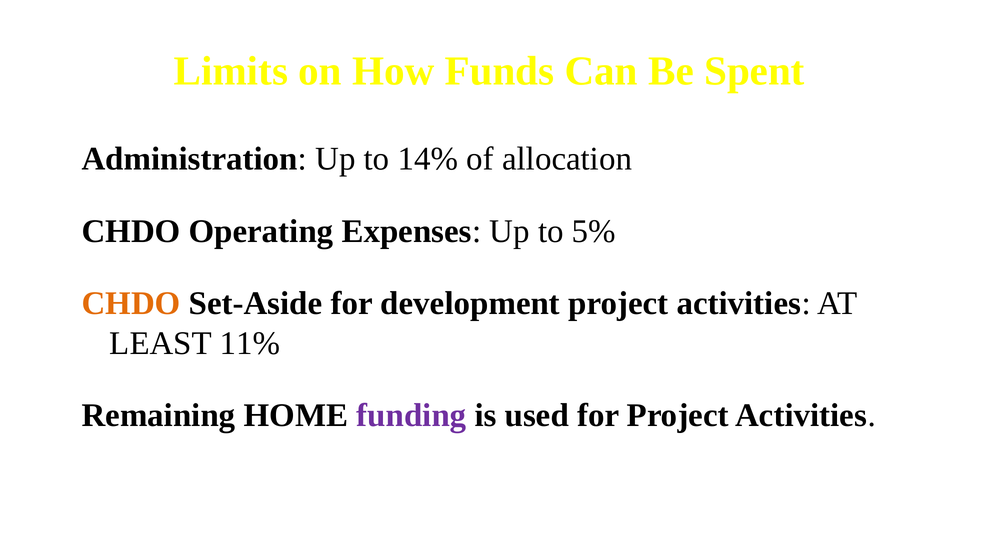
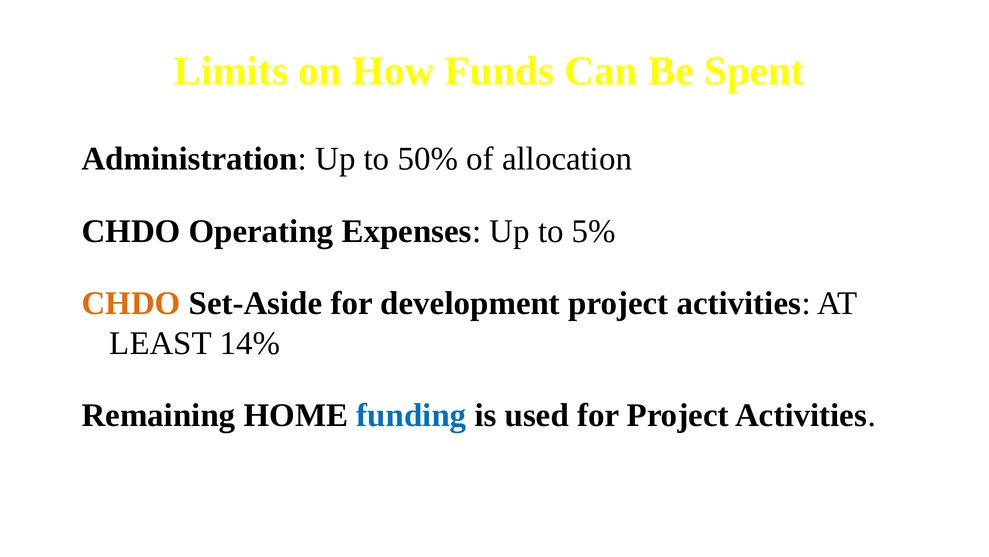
14%: 14% -> 50% (428, 159)
11%: 11% -> 14% (250, 343)
funding colour: purple -> blue (411, 415)
